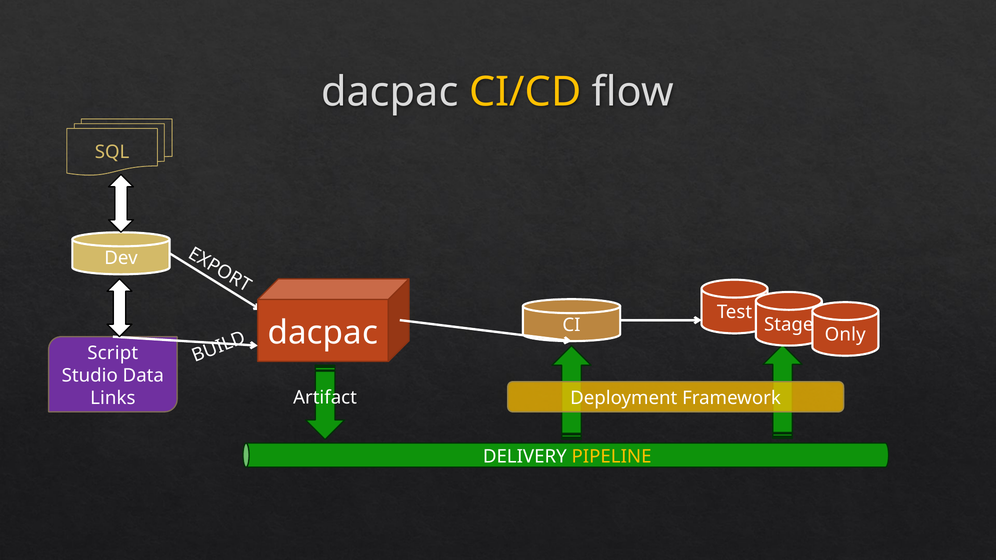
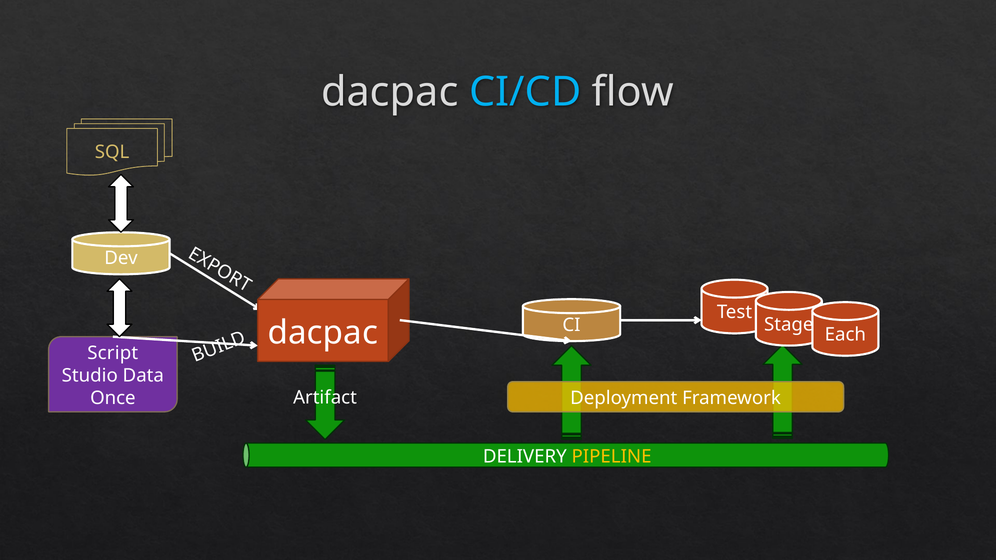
CI/CD colour: yellow -> light blue (525, 92)
Only: Only -> Each (845, 335)
Links: Links -> Once (113, 398)
